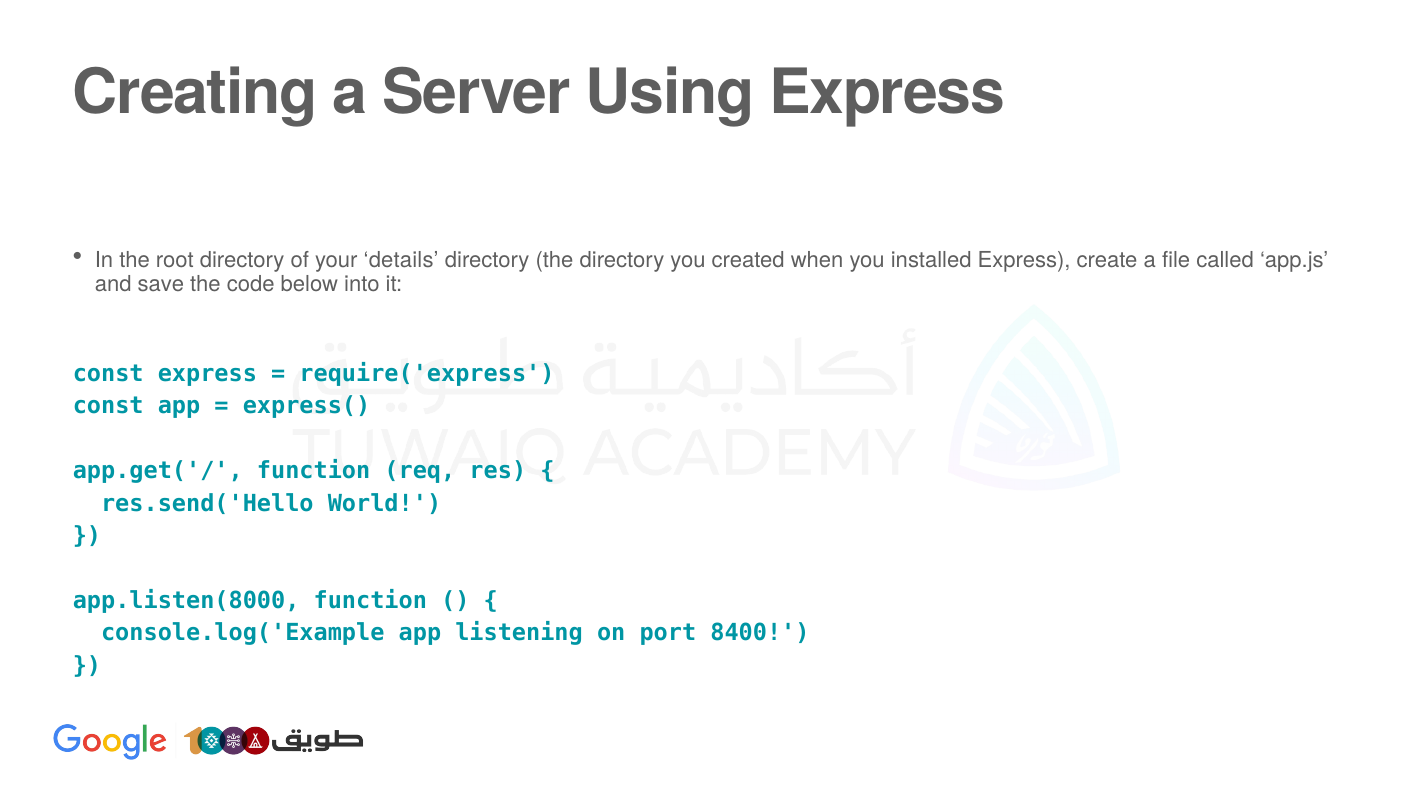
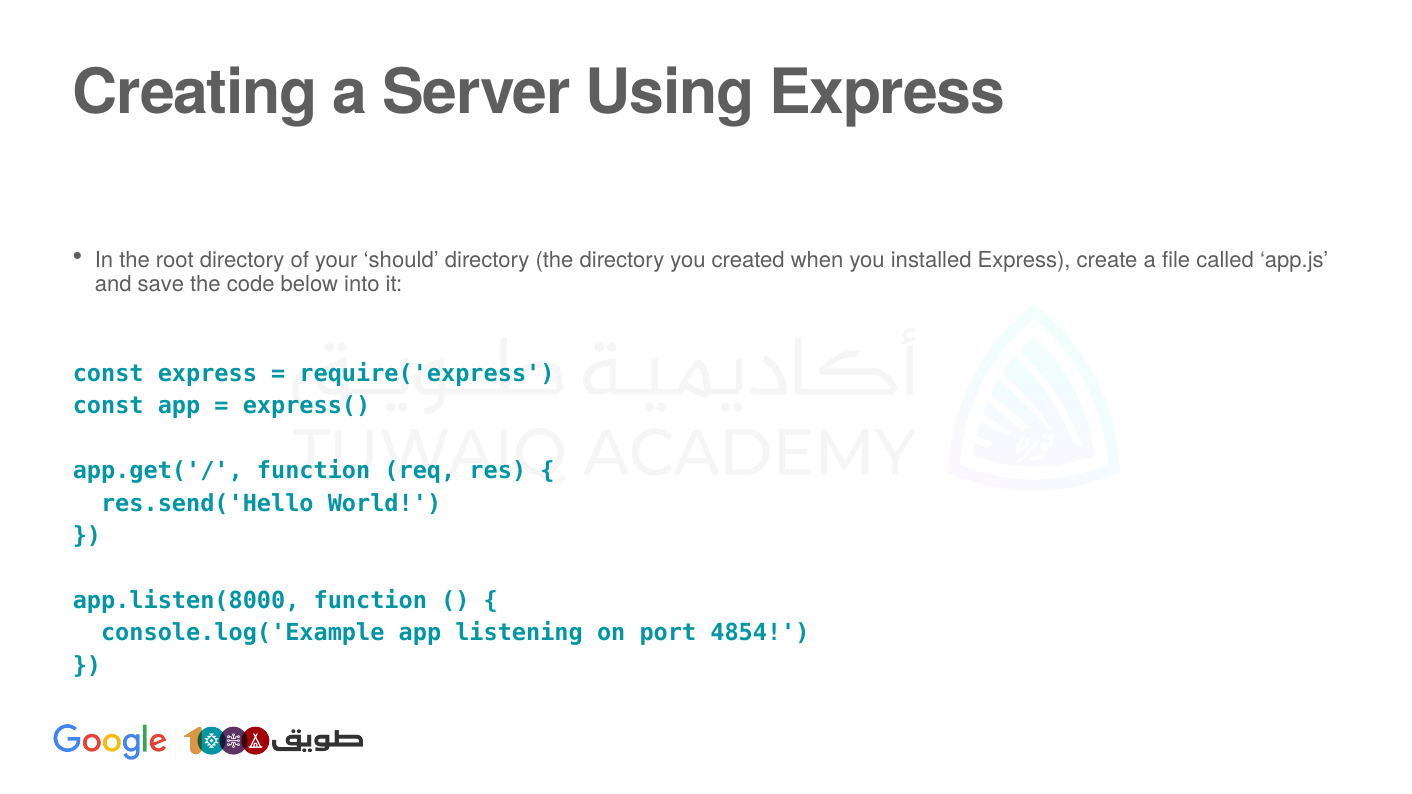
details: details -> should (401, 261)
8400: 8400 -> 4854 (760, 633)
